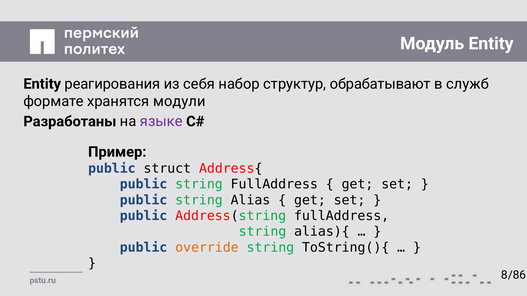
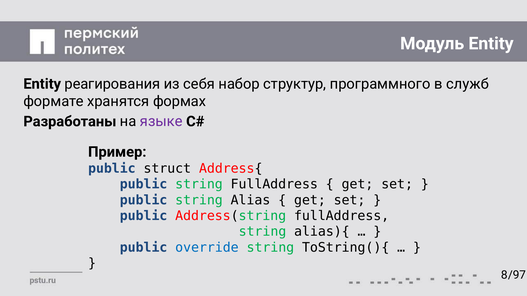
обрабатывают: обрабатывают -> программного (380, 84)
модули: модули -> формах (180, 102)
override colour: orange -> blue (207, 248)
/86: /86 -> /97 (517, 275)
